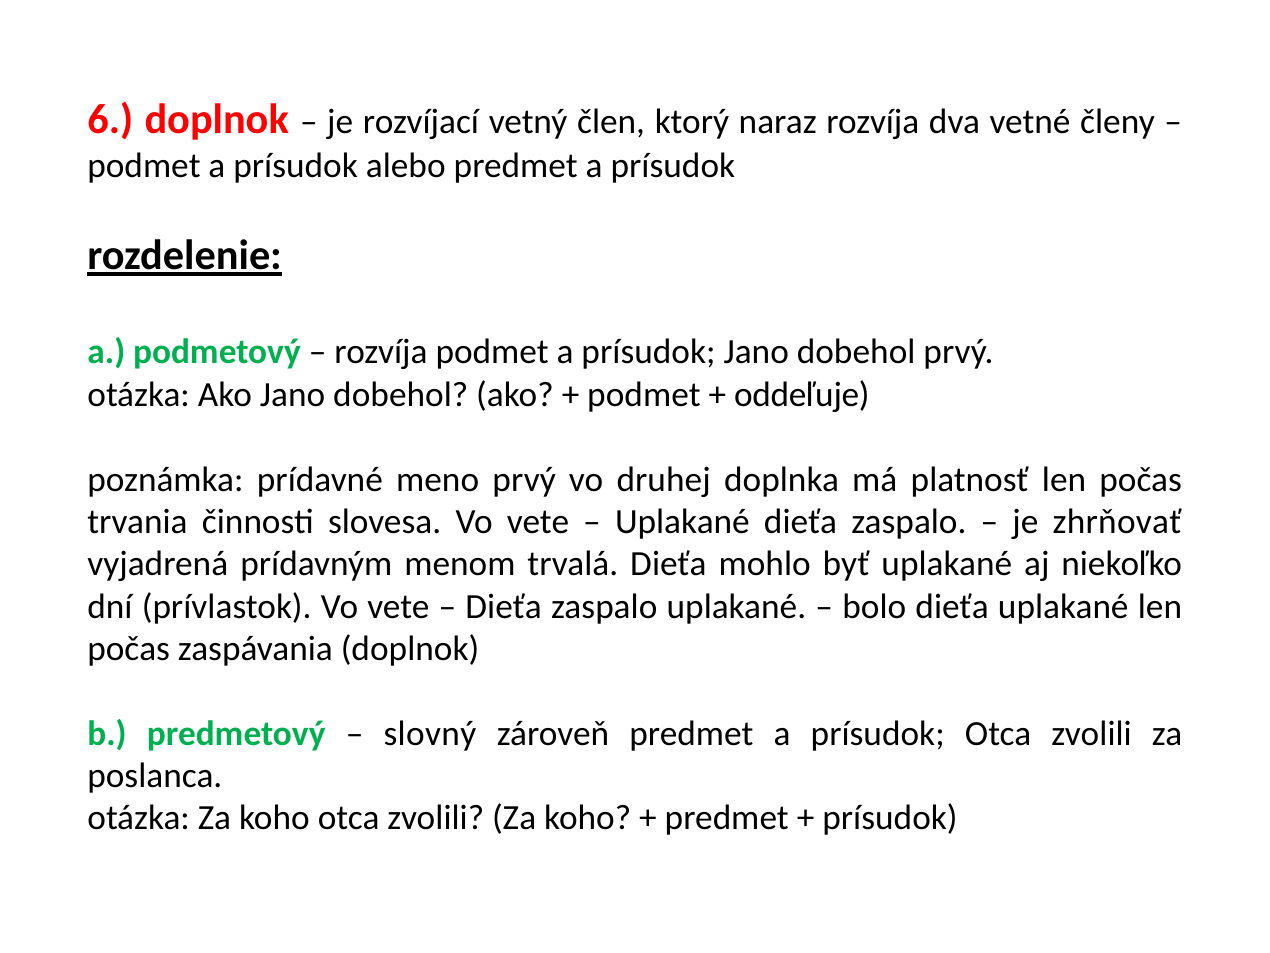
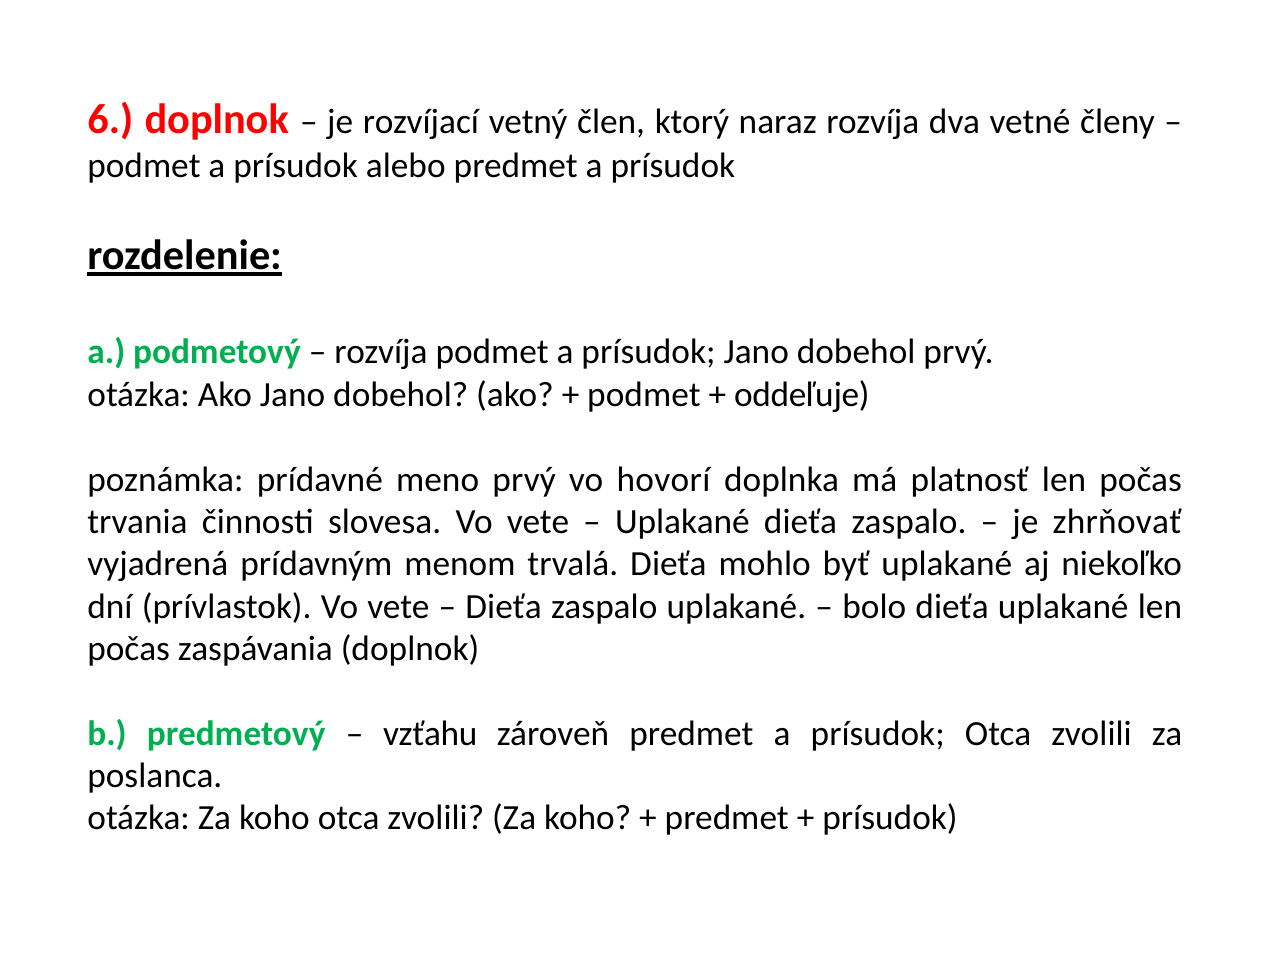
druhej: druhej -> hovorí (663, 479)
slovný: slovný -> vzťahu (430, 733)
